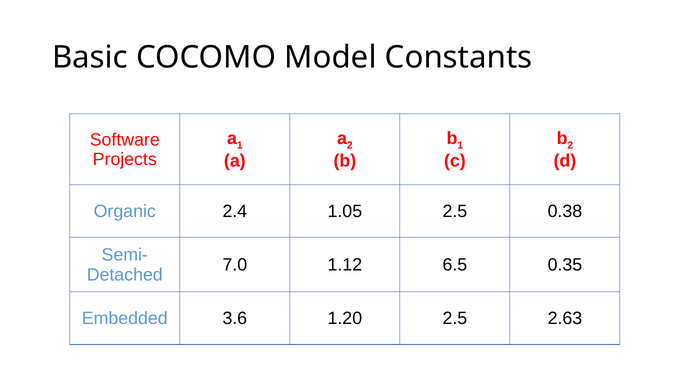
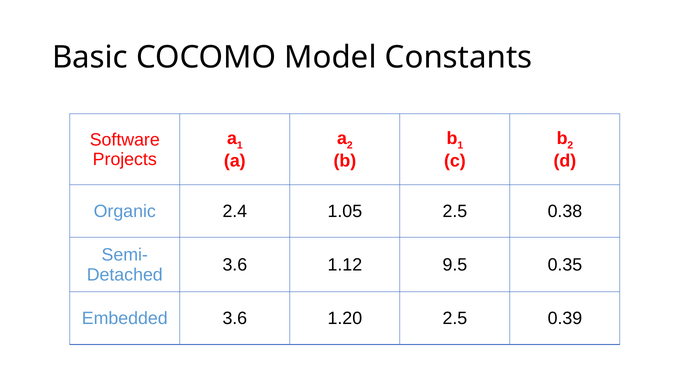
7.0: 7.0 -> 3.6 (235, 265)
6.5: 6.5 -> 9.5 (455, 265)
2.63: 2.63 -> 0.39 (565, 319)
